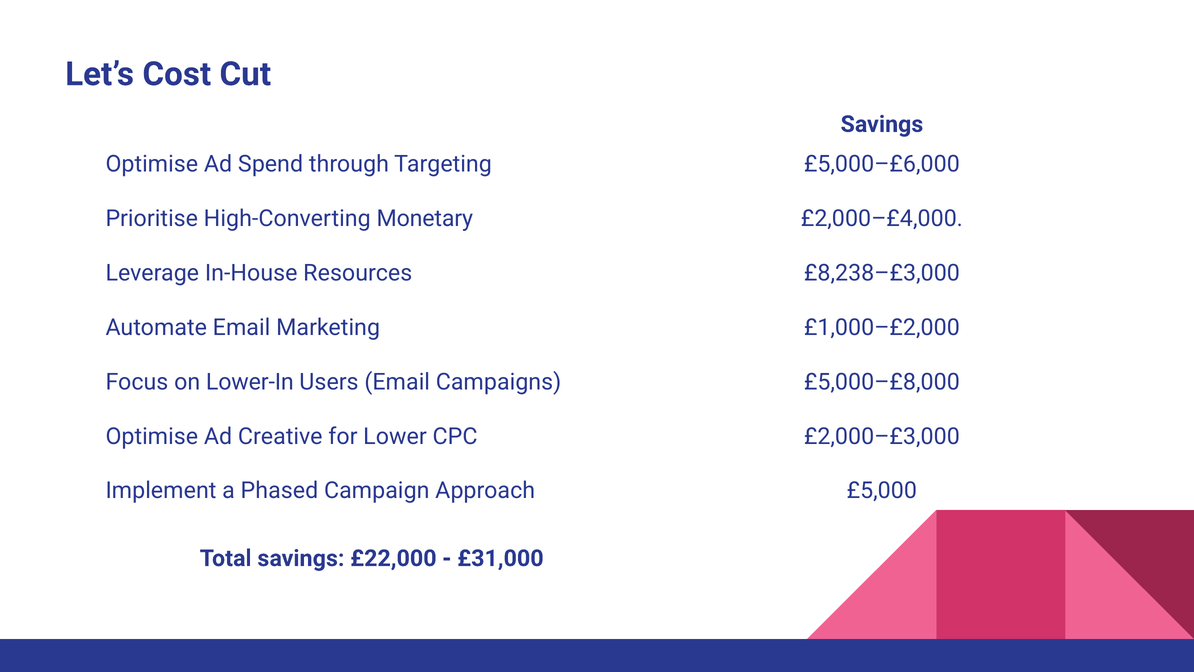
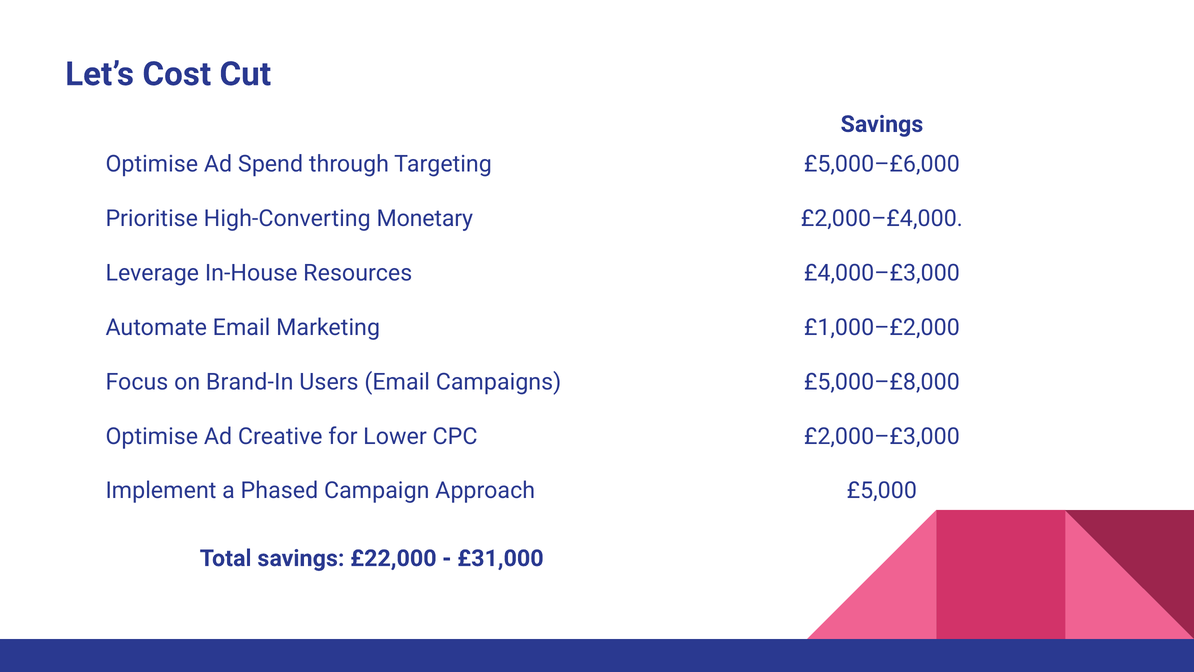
£8,238–£3,000: £8,238–£3,000 -> £4,000–£3,000 (882, 273)
Lower-In: Lower-In -> Brand-In (250, 382)
